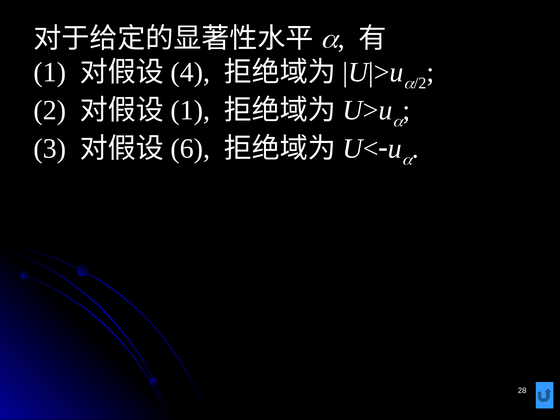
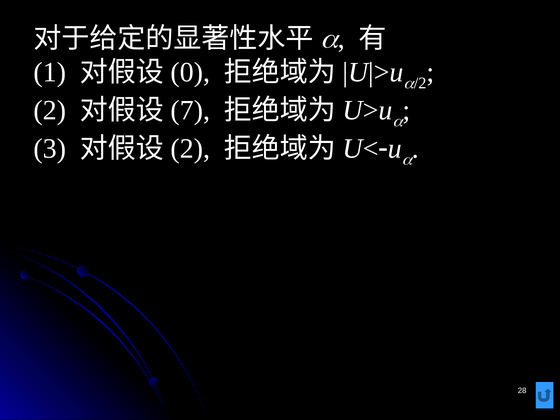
4: 4 -> 0 (190, 72)
1: 1 -> 7 (190, 110)
6: 6 -> 2 (190, 149)
